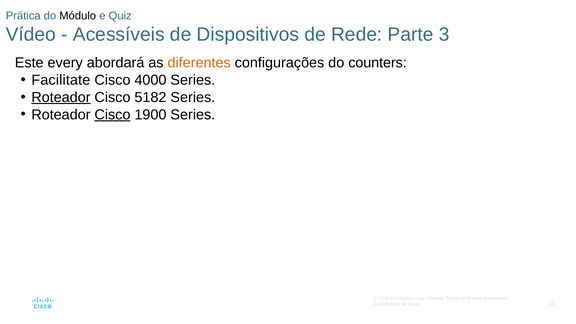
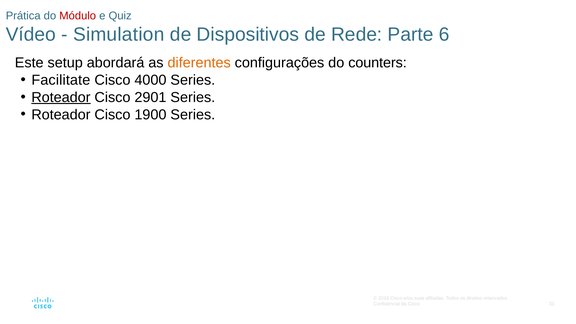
Módulo colour: black -> red (78, 16)
Acessíveis: Acessíveis -> Simulation (119, 35)
3: 3 -> 6 (444, 35)
every: every -> setup (65, 63)
5182: 5182 -> 2901 (150, 97)
Cisco underline: present -> none (112, 115)
